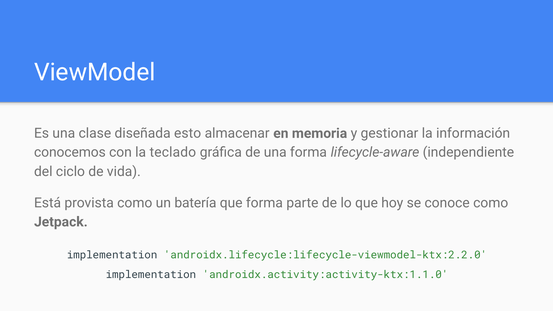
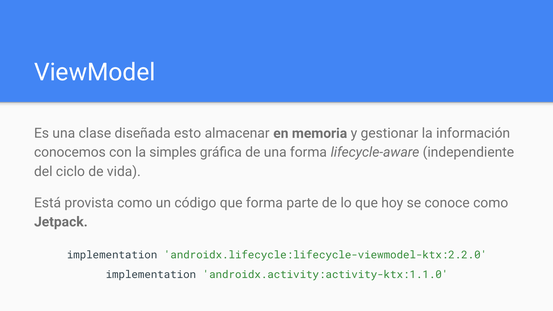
teclado: teclado -> simples (173, 152)
batería: batería -> código (195, 203)
